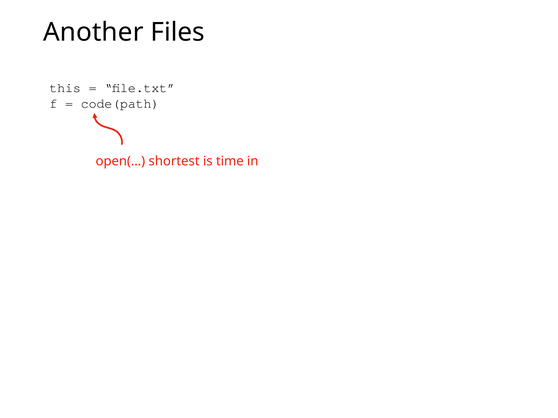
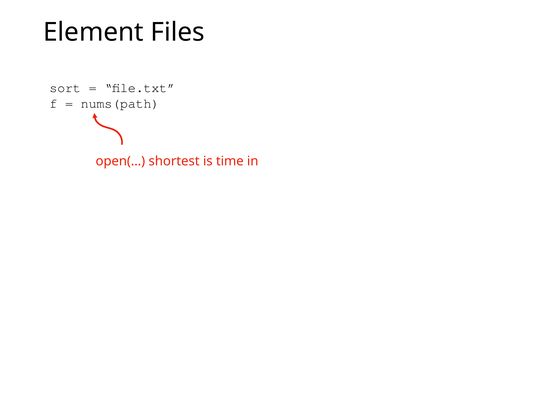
Another: Another -> Element (93, 32)
this: this -> sort (65, 88)
code(path: code(path -> nums(path (120, 104)
